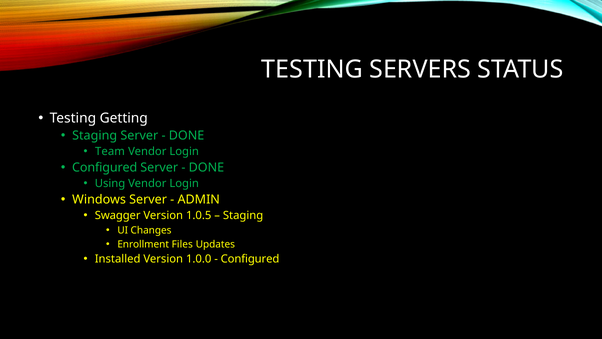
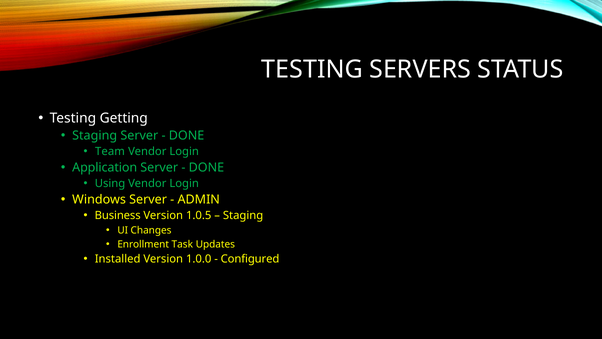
Configured: Configured -> Application (105, 167)
Swagger: Swagger -> Business (118, 215)
Files: Files -> Task (182, 244)
